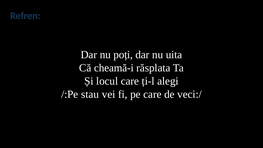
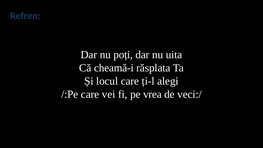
/:Pe stau: stau -> care (90, 94)
pe care: care -> vrea (152, 94)
